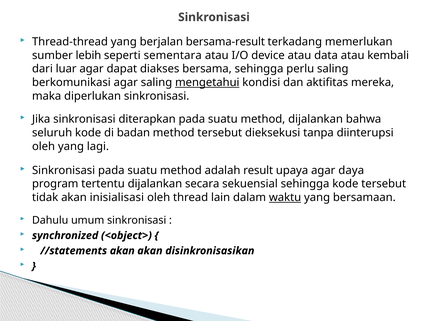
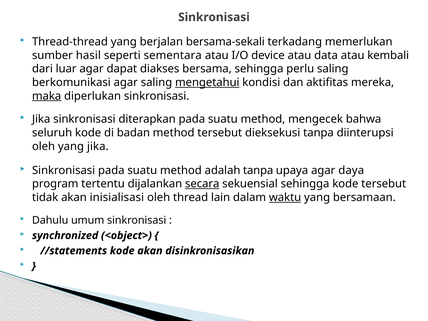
bersama-result: bersama-result -> bersama-sekali (225, 42)
lebih: lebih -> hasil (88, 55)
maka underline: none -> present (47, 96)
method dijalankan: dijalankan -> mengecek (316, 119)
yang lagi: lagi -> jika (98, 146)
adalah result: result -> tanpa (258, 170)
secara underline: none -> present (202, 184)
//statements akan: akan -> kode (122, 251)
